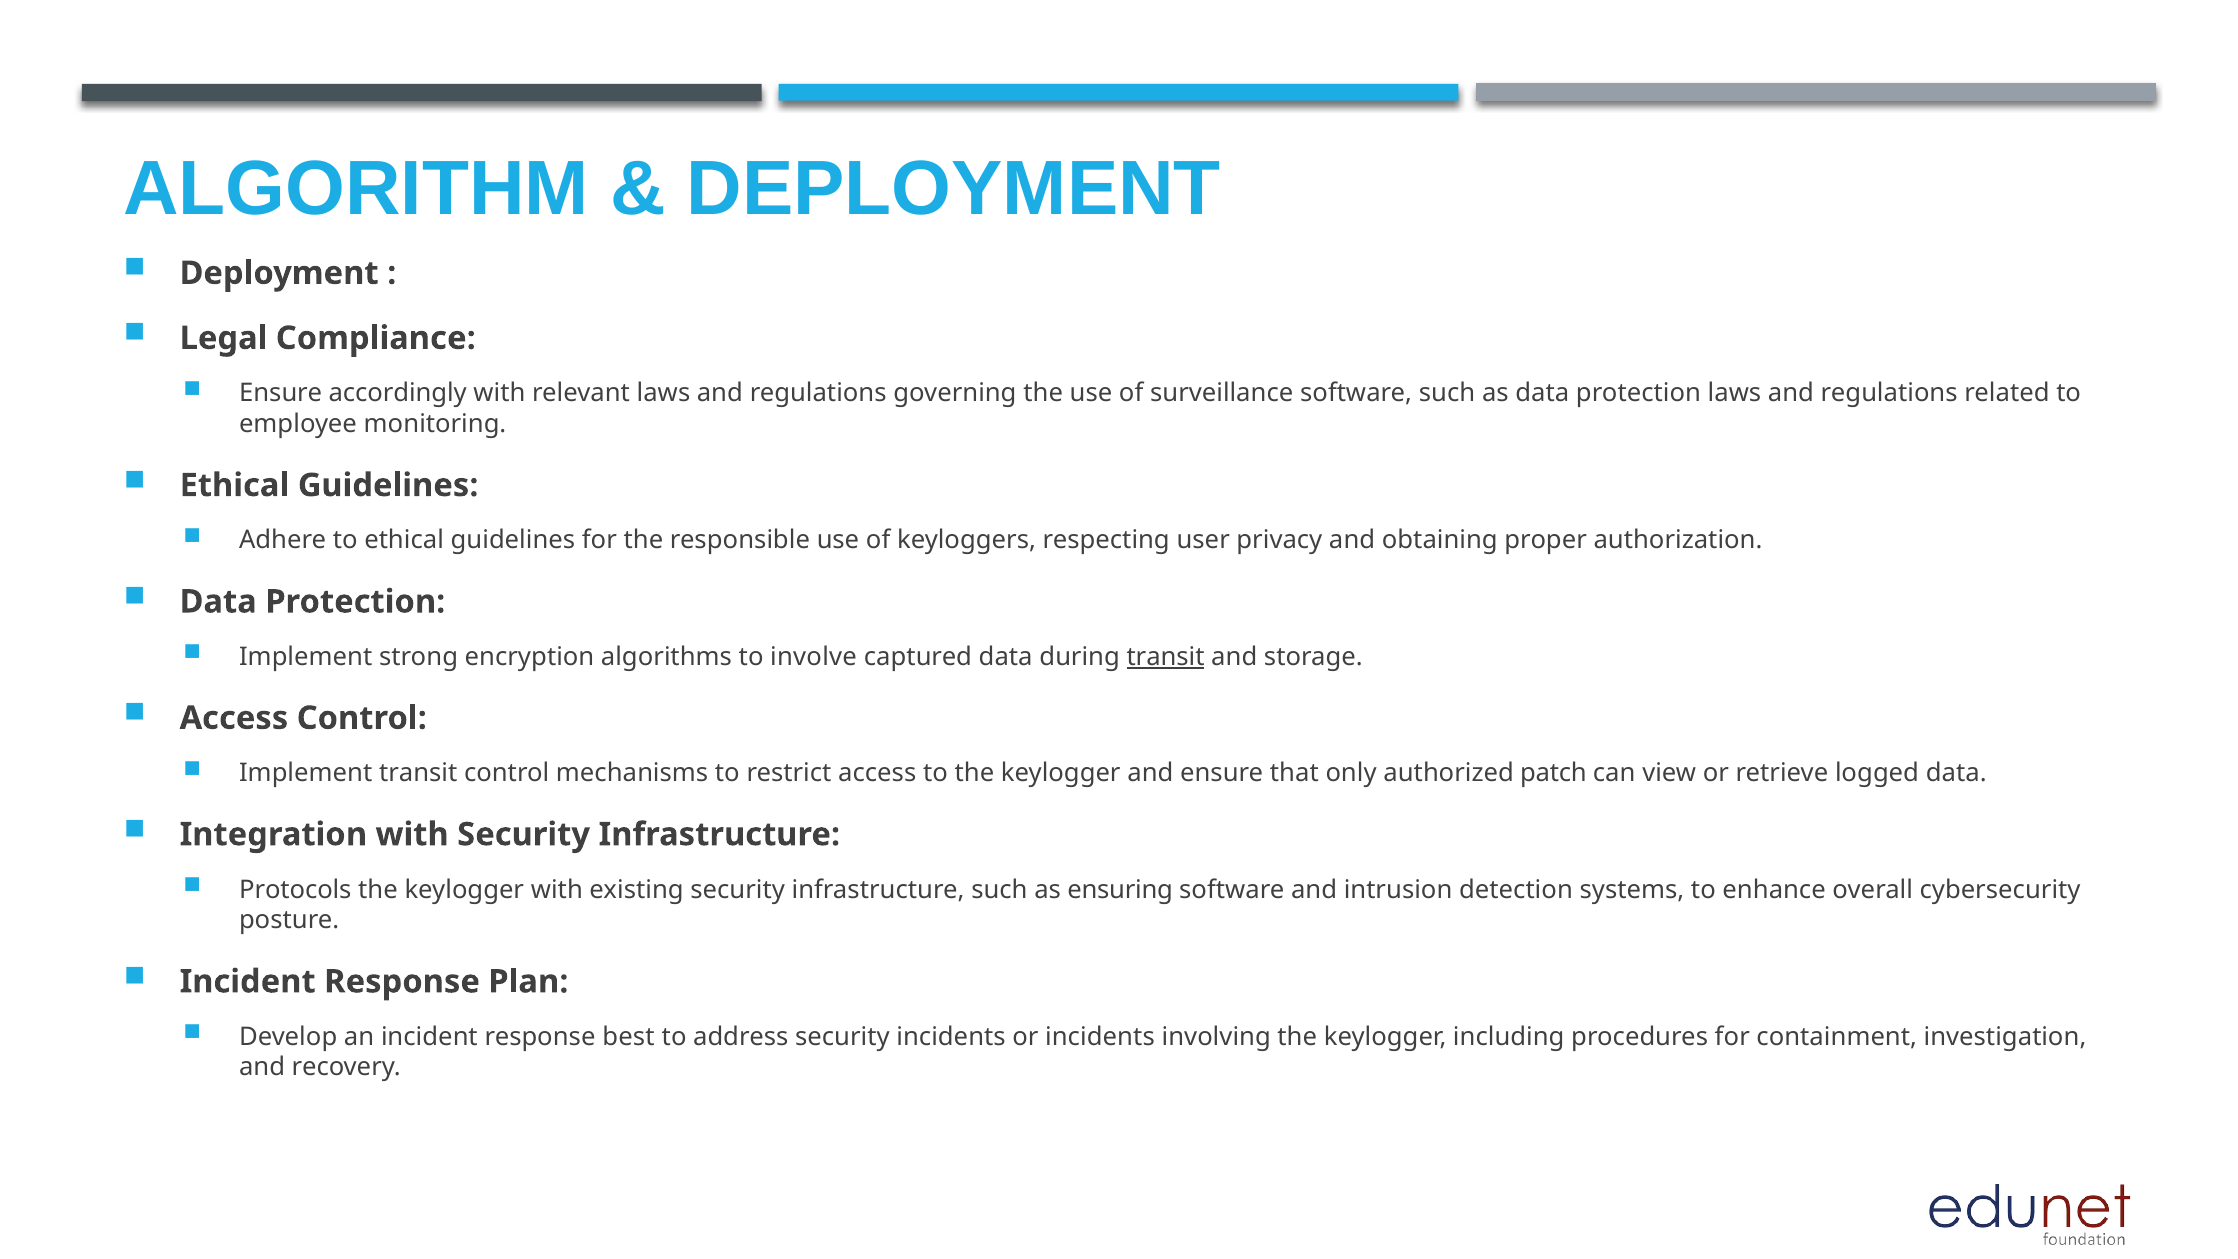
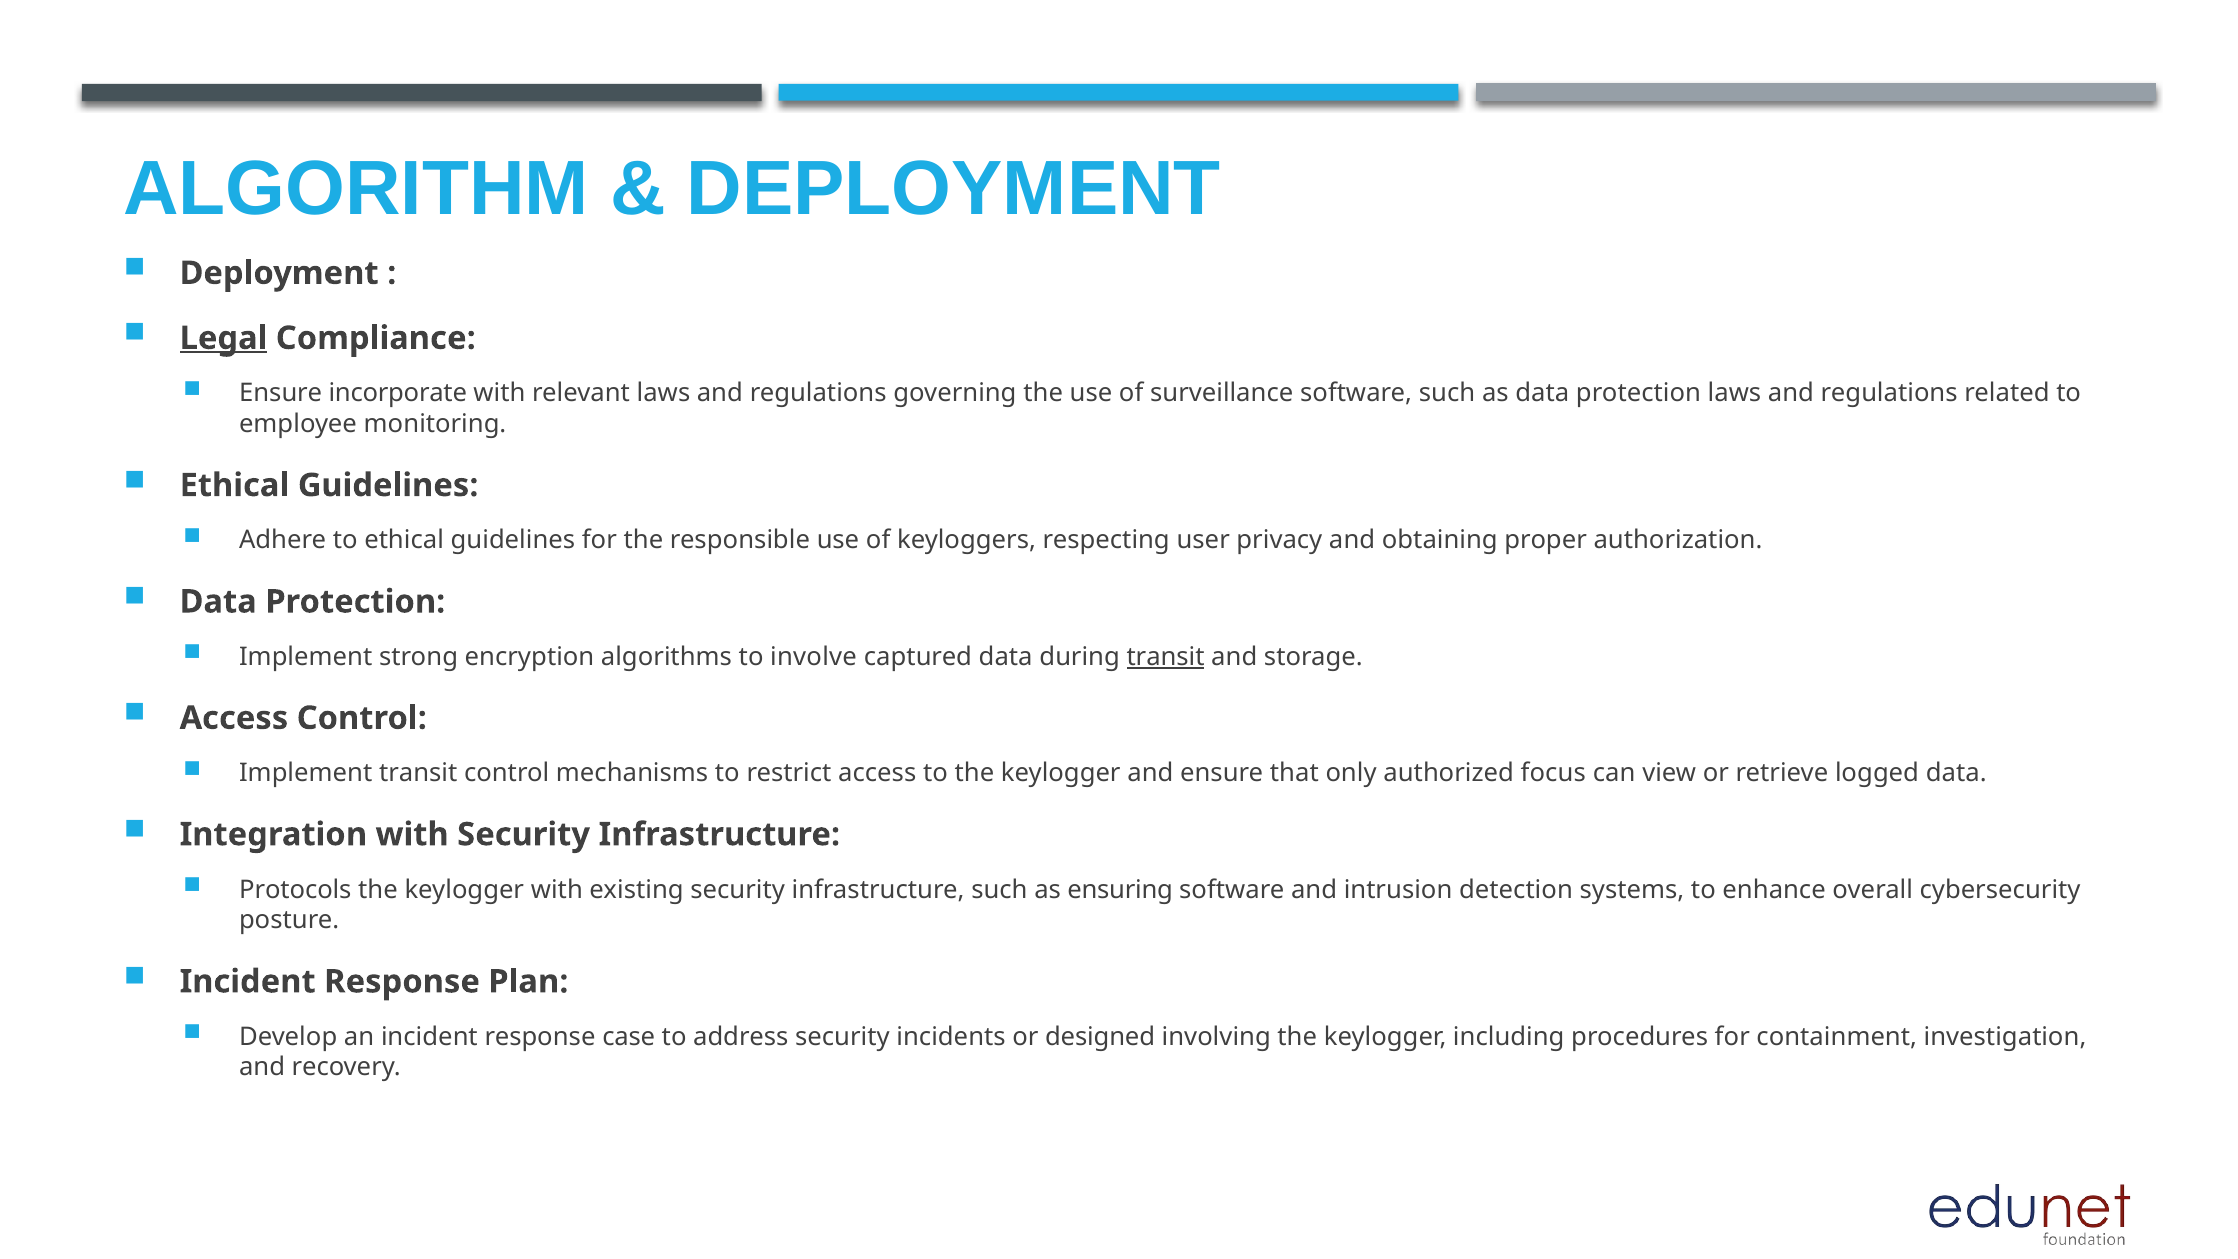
Legal underline: none -> present (223, 338)
accordingly: accordingly -> incorporate (398, 393)
patch: patch -> focus (1553, 773)
best: best -> case (629, 1037)
or incidents: incidents -> designed (1100, 1037)
